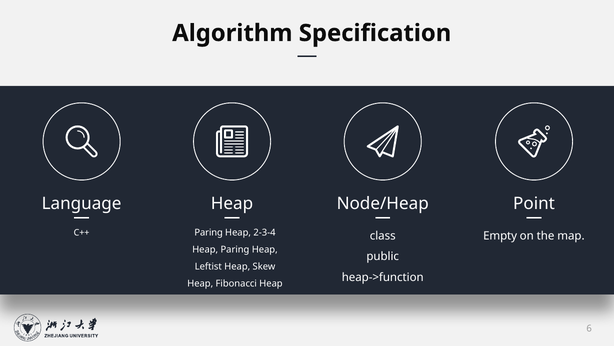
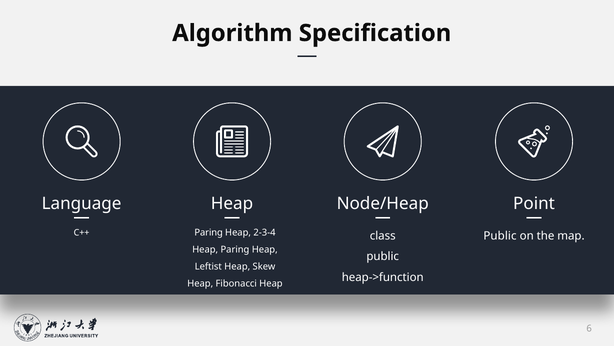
Empty: Empty -> Public (500, 236)
